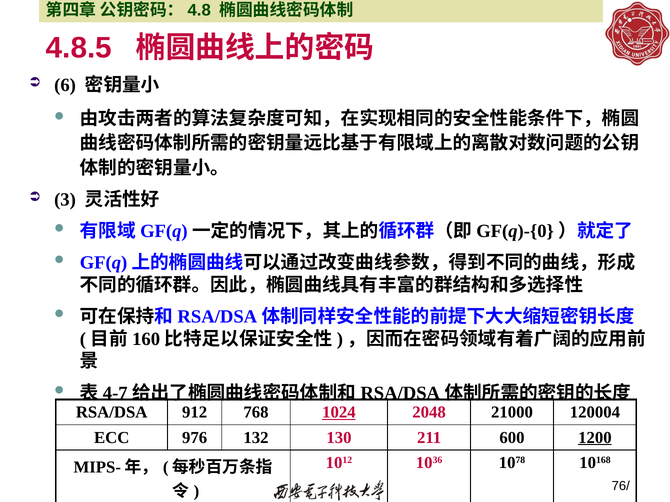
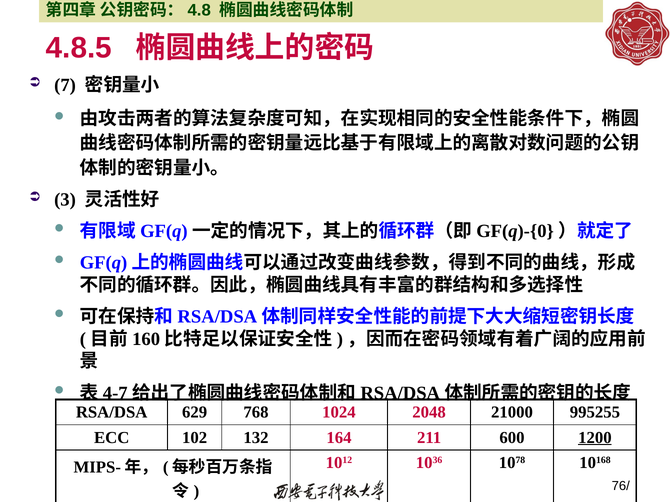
6: 6 -> 7 (65, 85)
912: 912 -> 629 (195, 413)
1024 underline: present -> none (339, 413)
120004: 120004 -> 995255 (595, 413)
976: 976 -> 102 (195, 438)
130: 130 -> 164 (339, 438)
